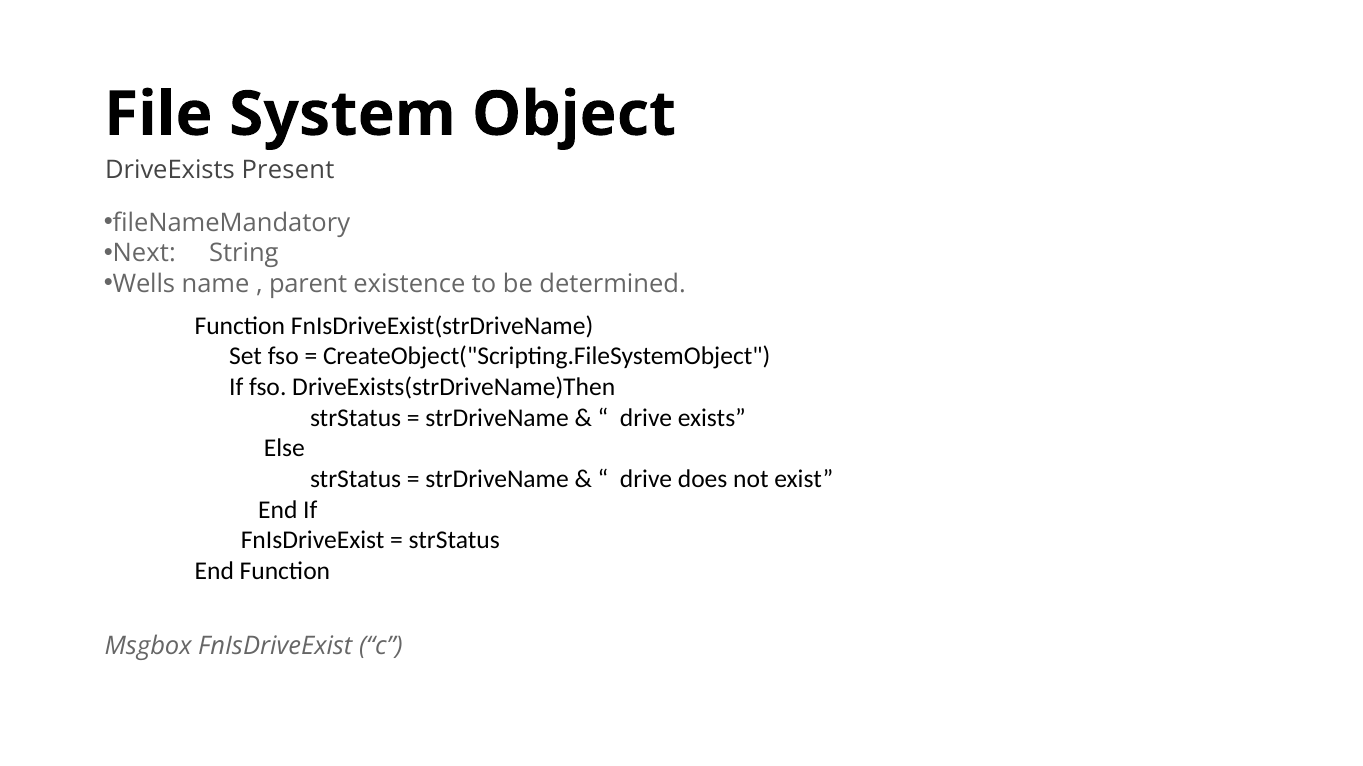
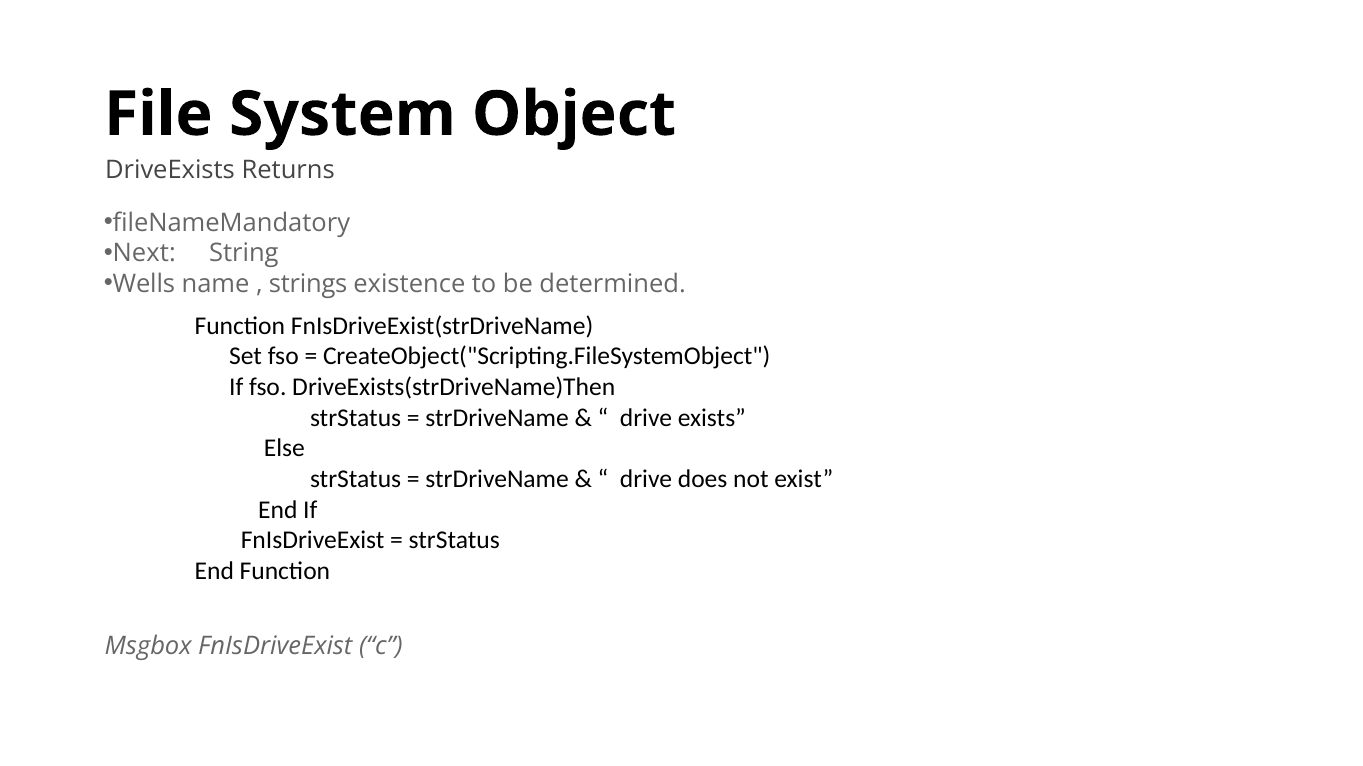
Present: Present -> Returns (288, 170)
parent: parent -> strings (308, 284)
